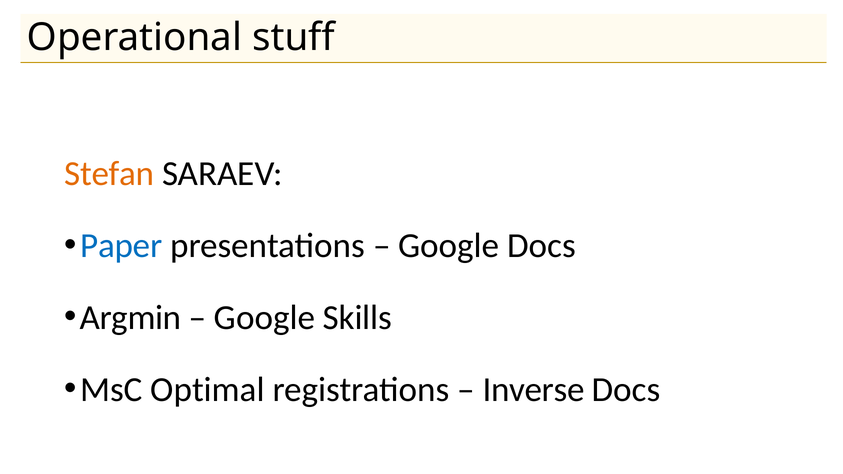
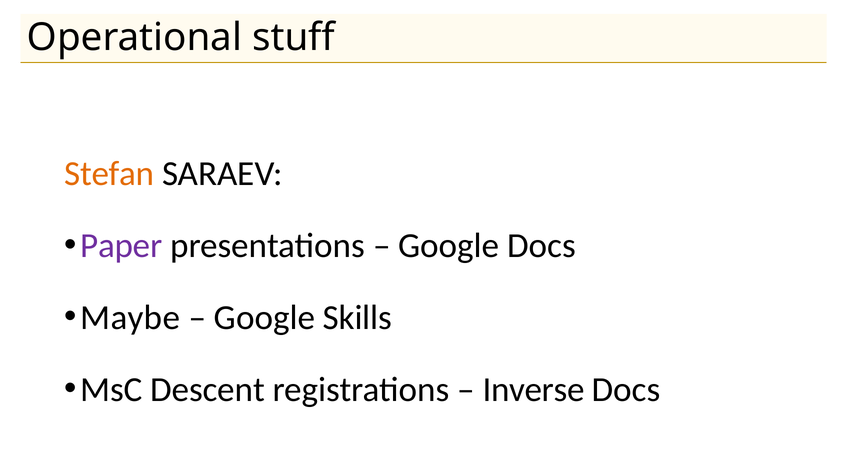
Paper colour: blue -> purple (121, 246)
Argmin: Argmin -> Maybe (130, 318)
Optimal: Optimal -> Descent (208, 390)
